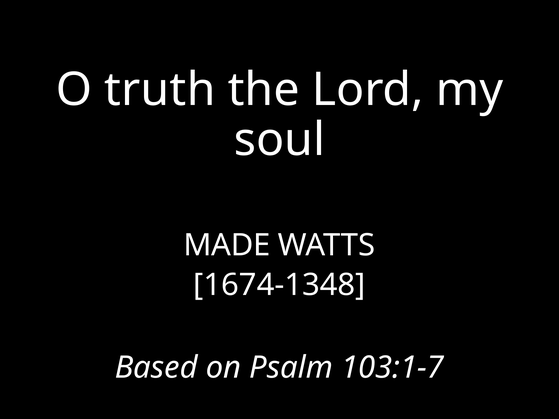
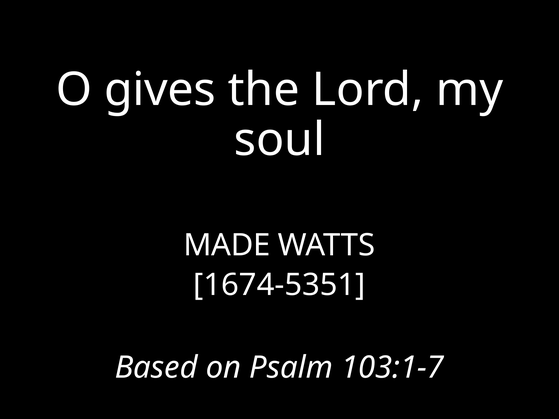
truth: truth -> gives (160, 90)
1674-1348: 1674-1348 -> 1674-5351 (279, 285)
